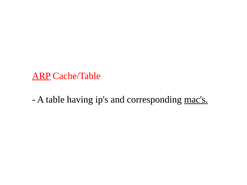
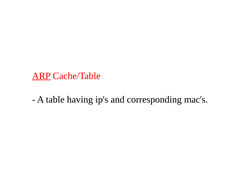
mac's underline: present -> none (196, 100)
